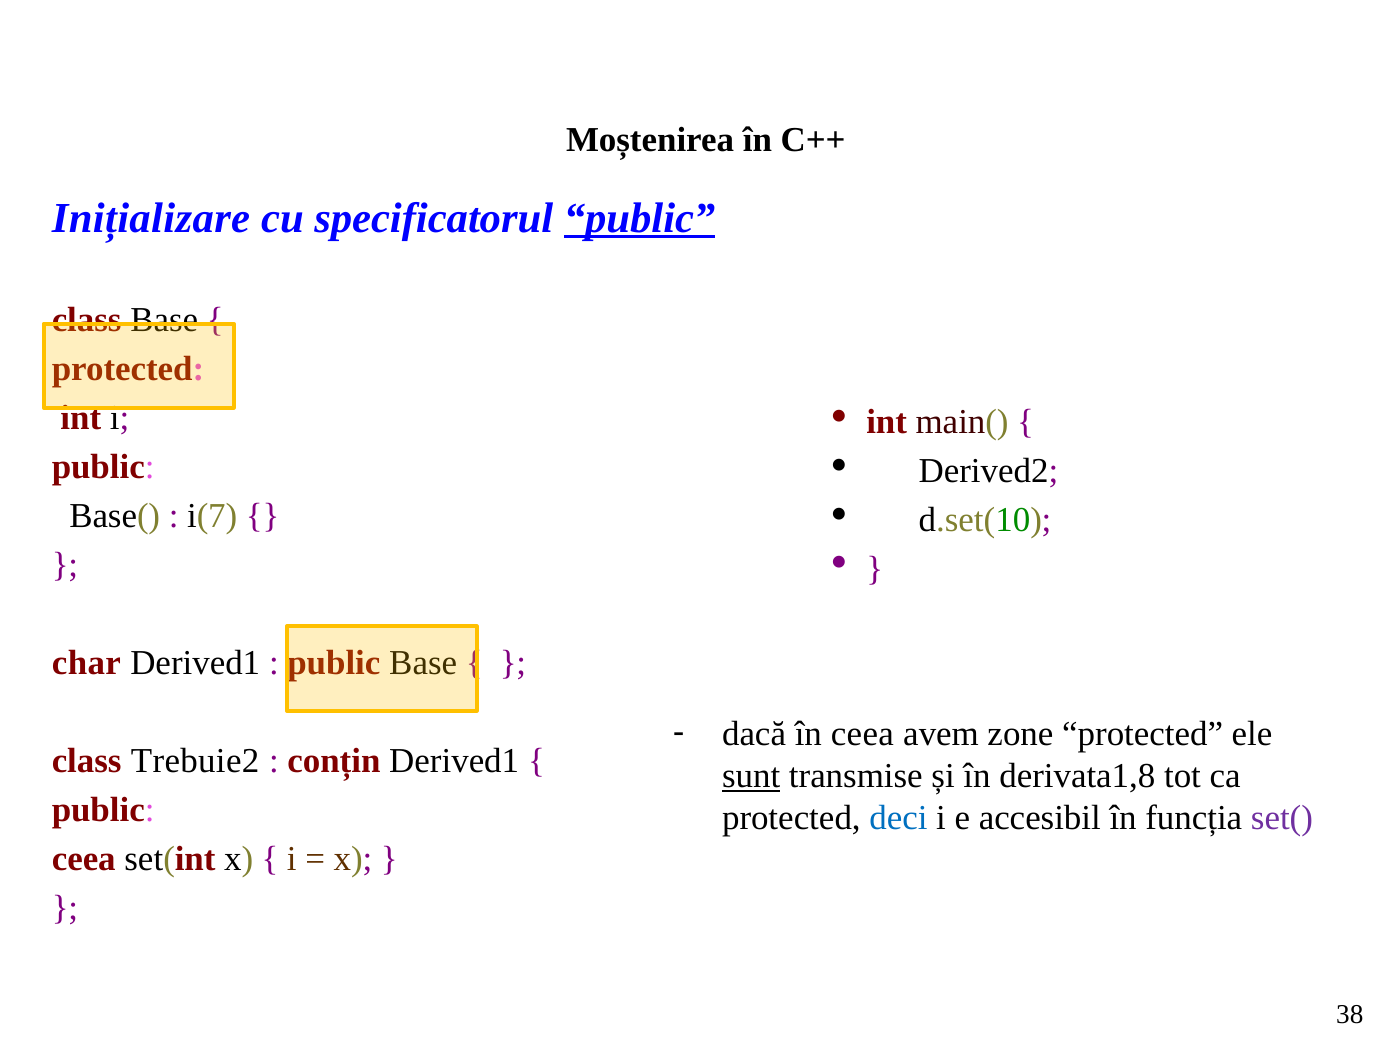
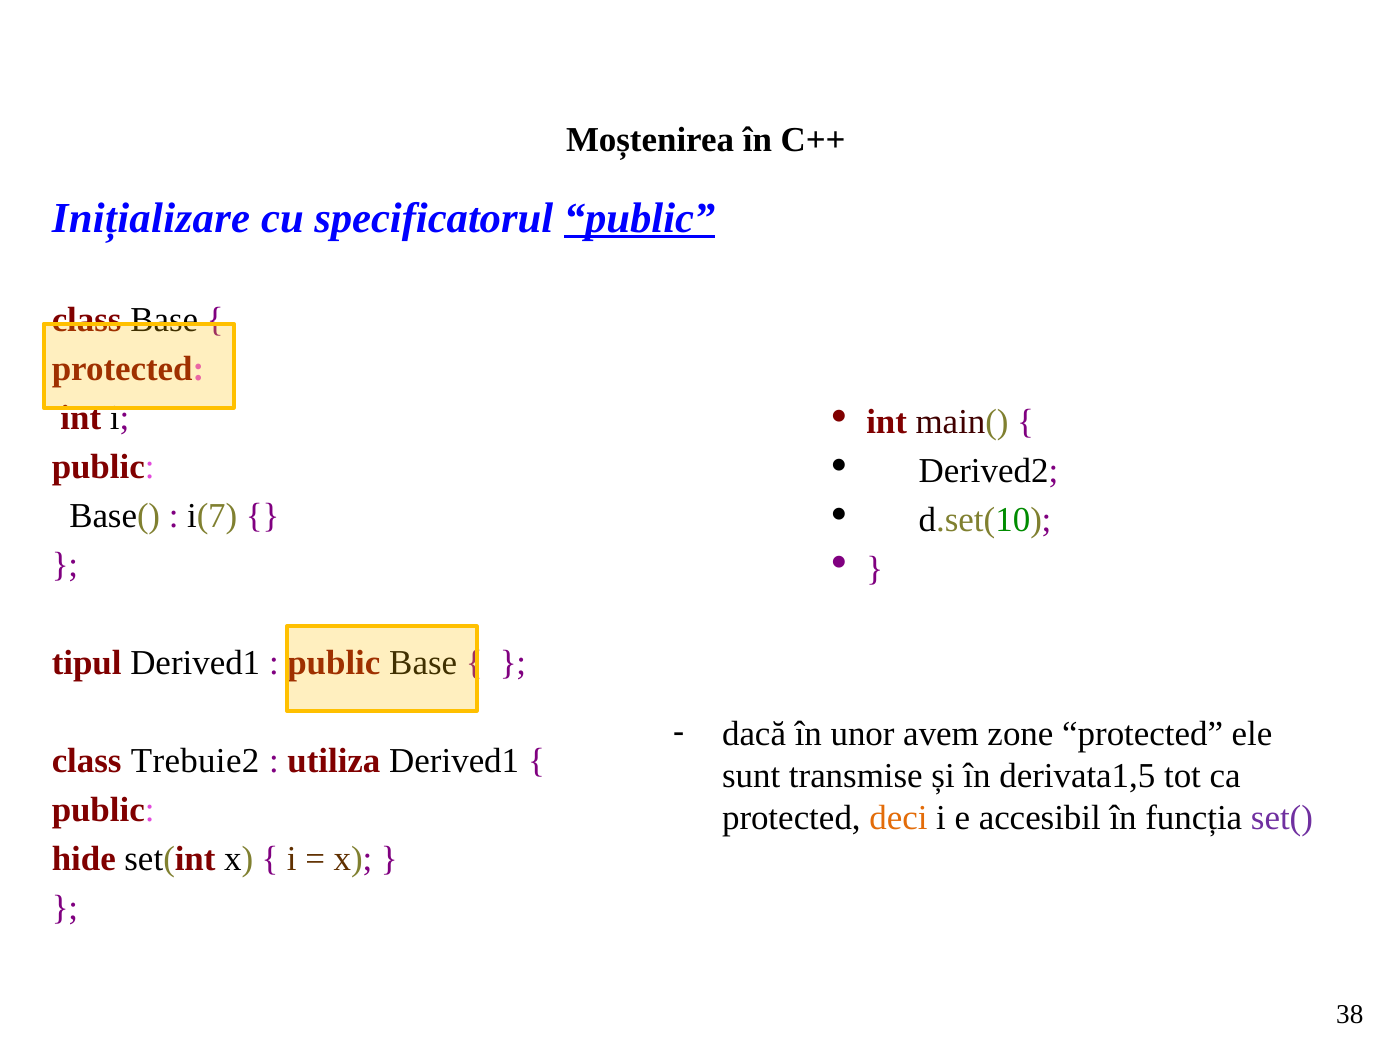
char: char -> tipul (87, 662)
în ceea: ceea -> unor (863, 734)
conțin: conțin -> utiliza (334, 760)
sunt underline: present -> none (751, 776)
derivata1,8: derivata1,8 -> derivata1,5 (1077, 776)
deci colour: blue -> orange (898, 817)
ceea: ceea -> hide (84, 858)
